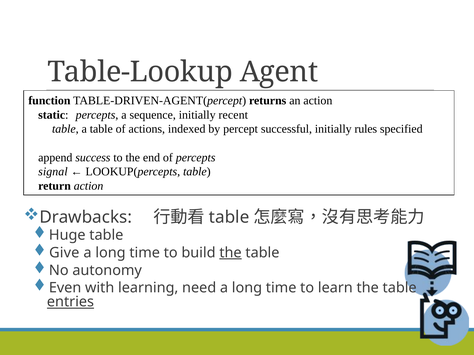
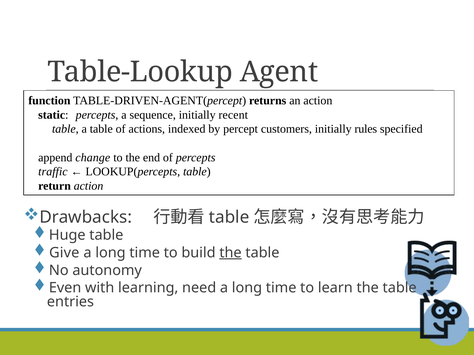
successful: successful -> customers (286, 129)
success: success -> change (93, 158)
signal: signal -> traffic (53, 172)
entries underline: present -> none (70, 302)
